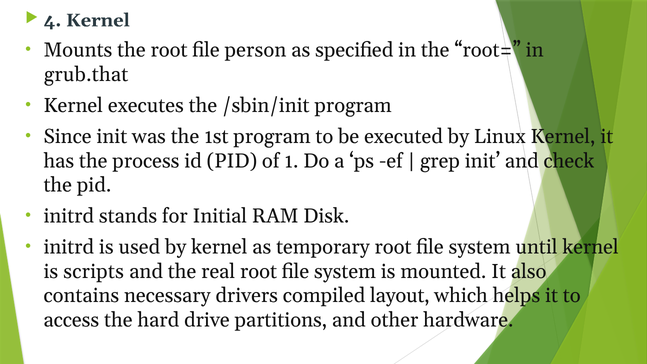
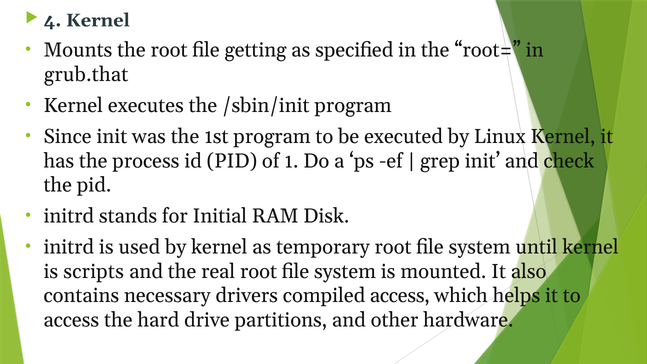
person: person -> getting (256, 50)
compiled layout: layout -> access (400, 296)
